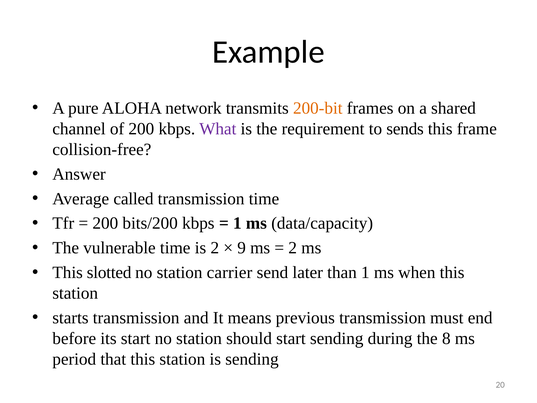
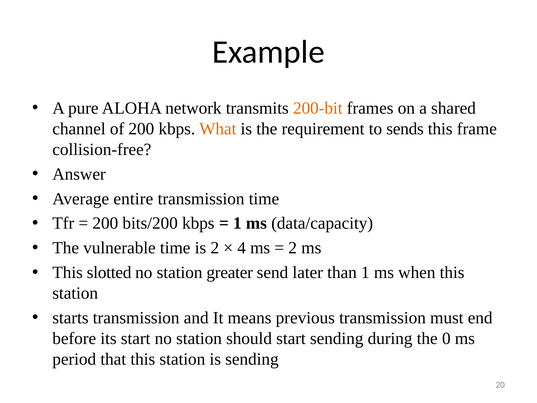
What colour: purple -> orange (218, 129)
called: called -> entire (133, 199)
9: 9 -> 4 (242, 248)
carrier: carrier -> greater (230, 272)
8: 8 -> 0 (446, 338)
